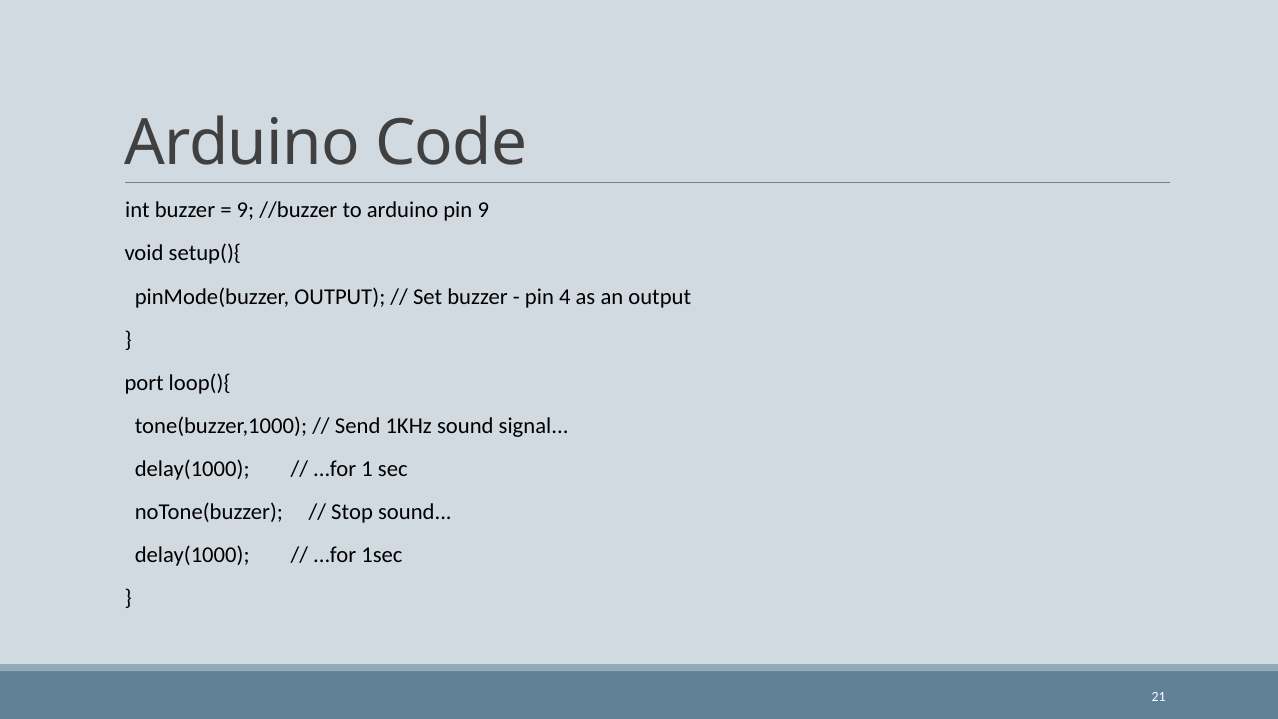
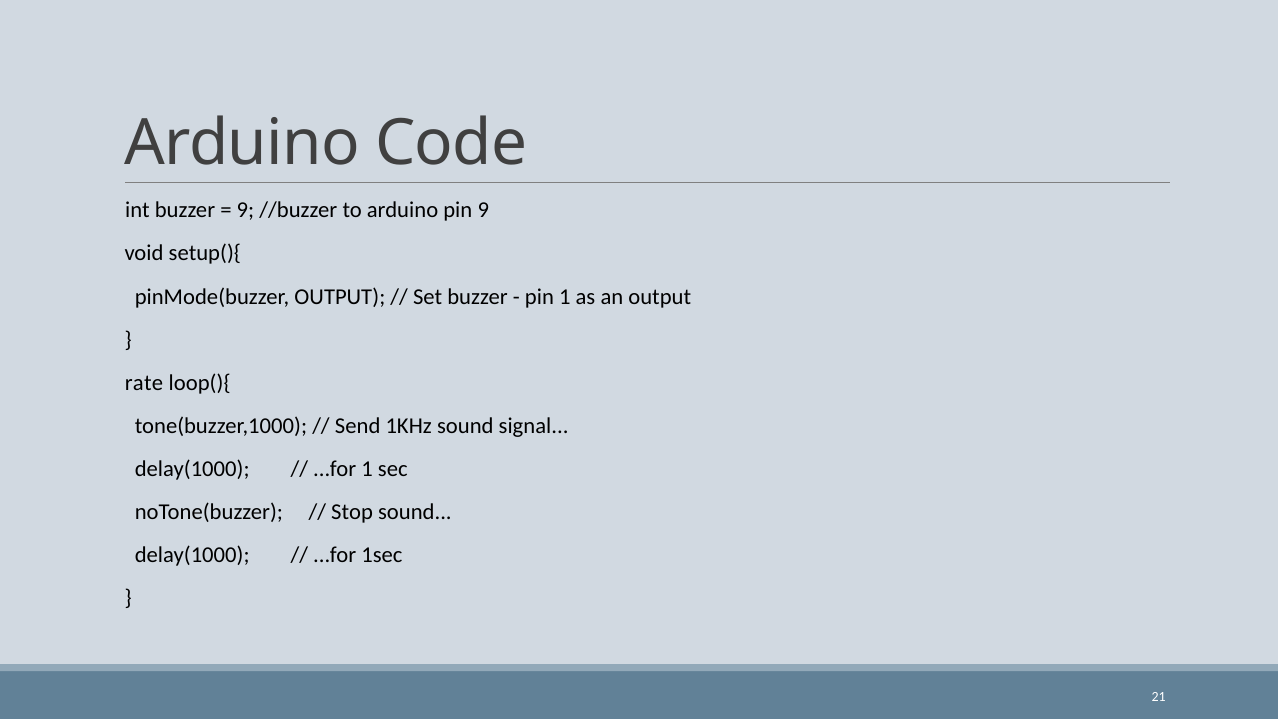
pin 4: 4 -> 1 (565, 297)
port: port -> rate (144, 383)
